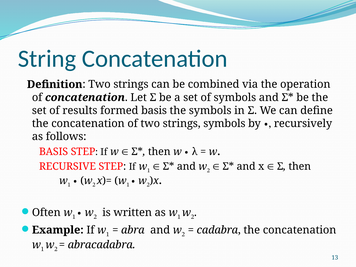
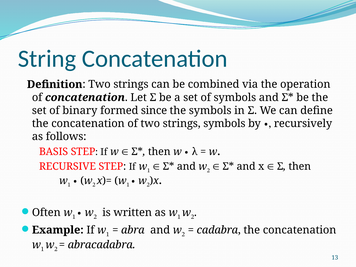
results: results -> binary (80, 110)
formed basis: basis -> since (154, 110)
